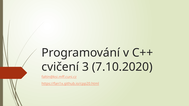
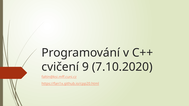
3: 3 -> 9 (85, 67)
